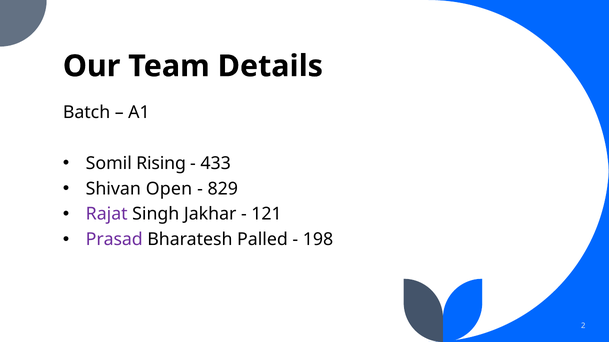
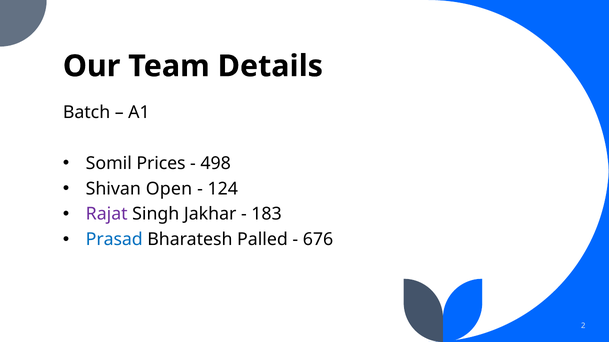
Rising: Rising -> Prices (161, 163)
433: 433 -> 498 (216, 163)
829: 829 -> 124 (223, 189)
121: 121 -> 183 (267, 214)
Prasad colour: purple -> blue (114, 240)
198: 198 -> 676 (318, 240)
